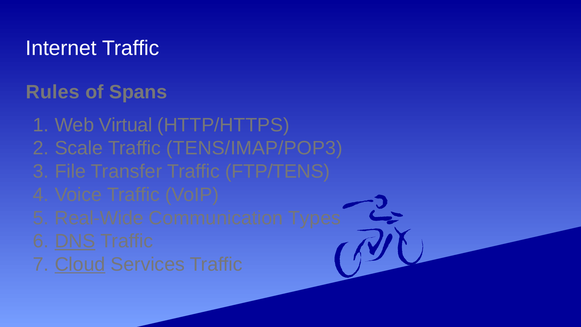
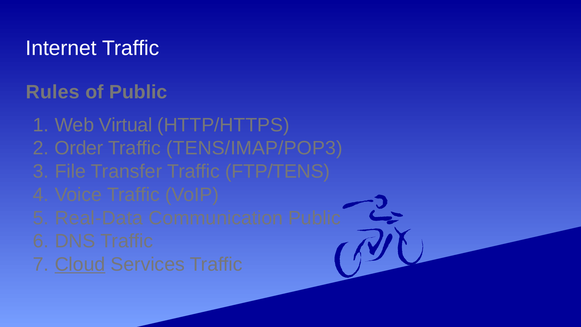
of Spans: Spans -> Public (138, 92)
Scale: Scale -> Order (79, 148)
Real-Wide: Real-Wide -> Real-Data (99, 218)
Communication Types: Types -> Public (314, 218)
DNS underline: present -> none (75, 241)
